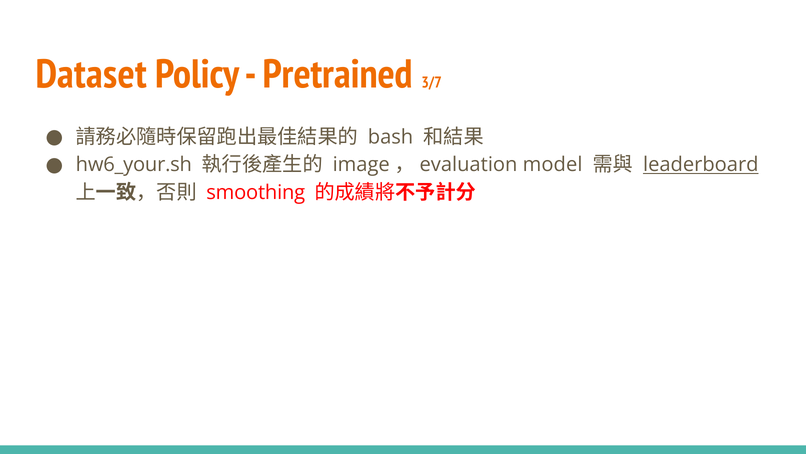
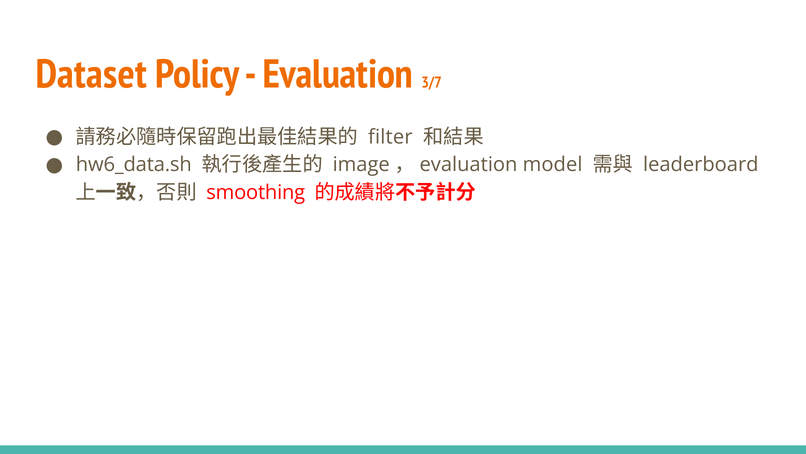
Pretrained: Pretrained -> Evaluation (338, 74)
bash: bash -> filter (390, 137)
hw6_your.sh: hw6_your.sh -> hw6_data.sh (134, 165)
leaderboard underline: present -> none (701, 165)
